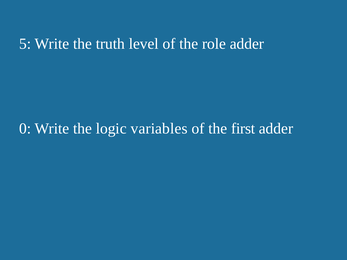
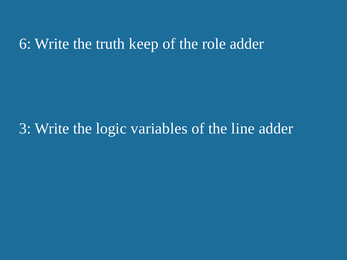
5: 5 -> 6 (25, 44)
level: level -> keep (144, 44)
0: 0 -> 3 (25, 129)
first: first -> line (243, 129)
